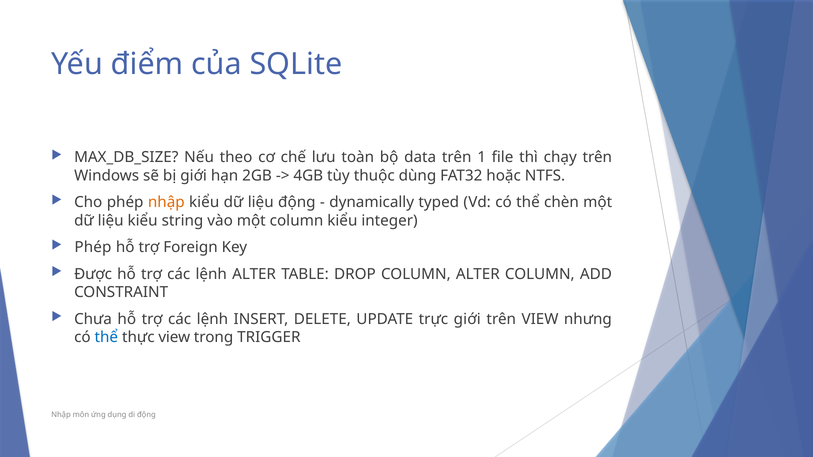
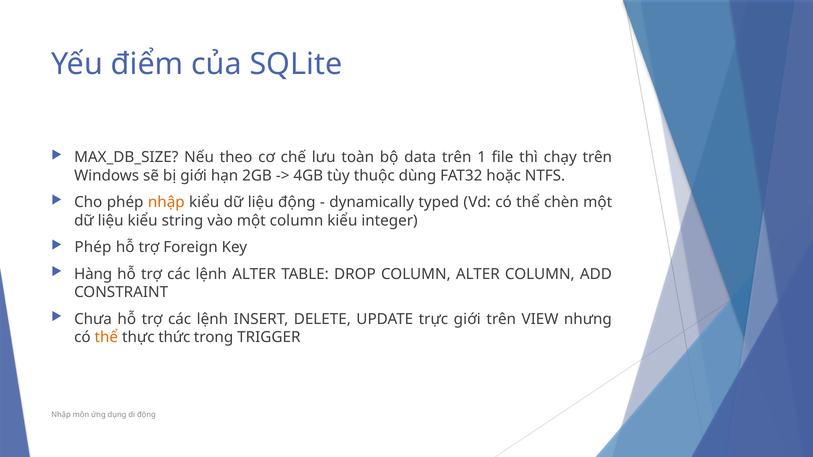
Được: Được -> Hàng (93, 274)
thể colour: blue -> orange (106, 338)
thực view: view -> thức (174, 338)
